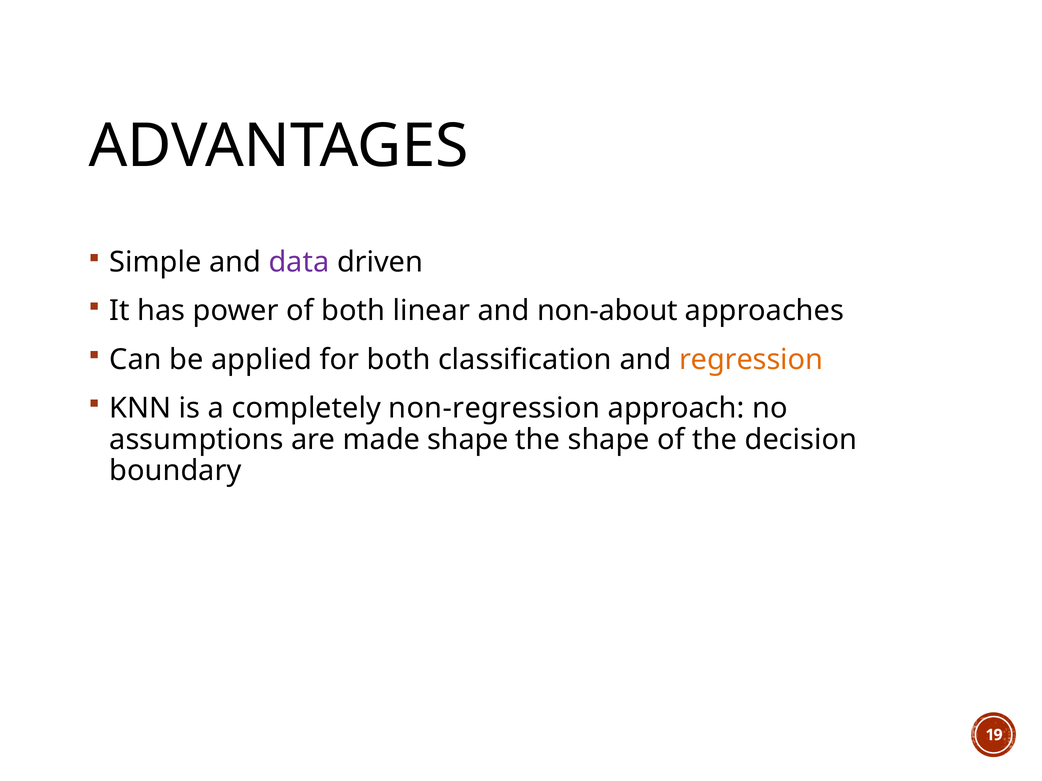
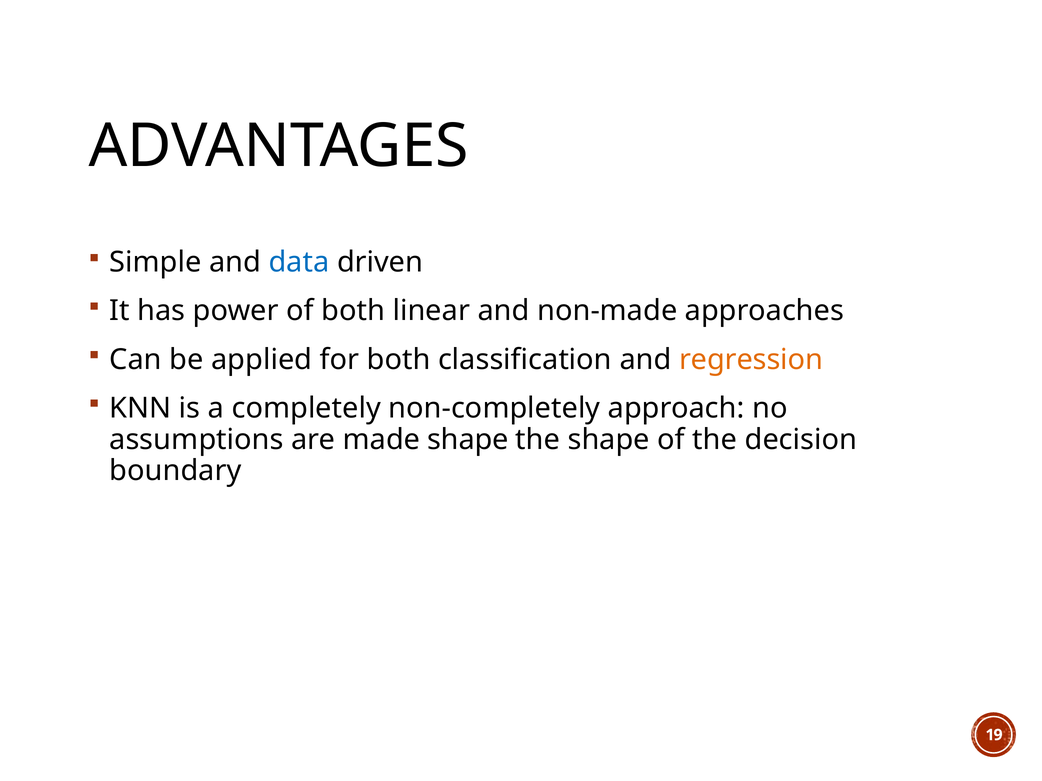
data colour: purple -> blue (299, 262)
non-about: non-about -> non-made (607, 311)
non-regression: non-regression -> non-completely (494, 408)
